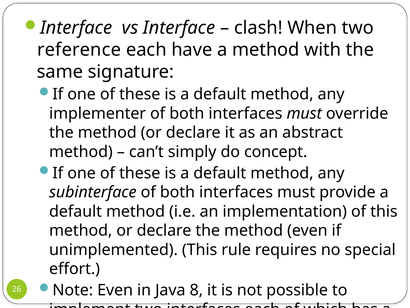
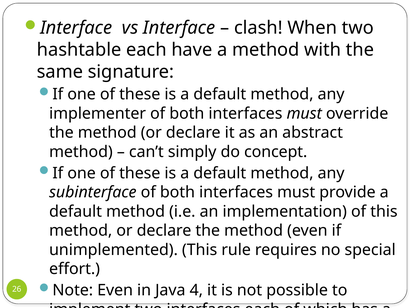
reference: reference -> hashtable (79, 50)
8: 8 -> 4 (196, 290)
